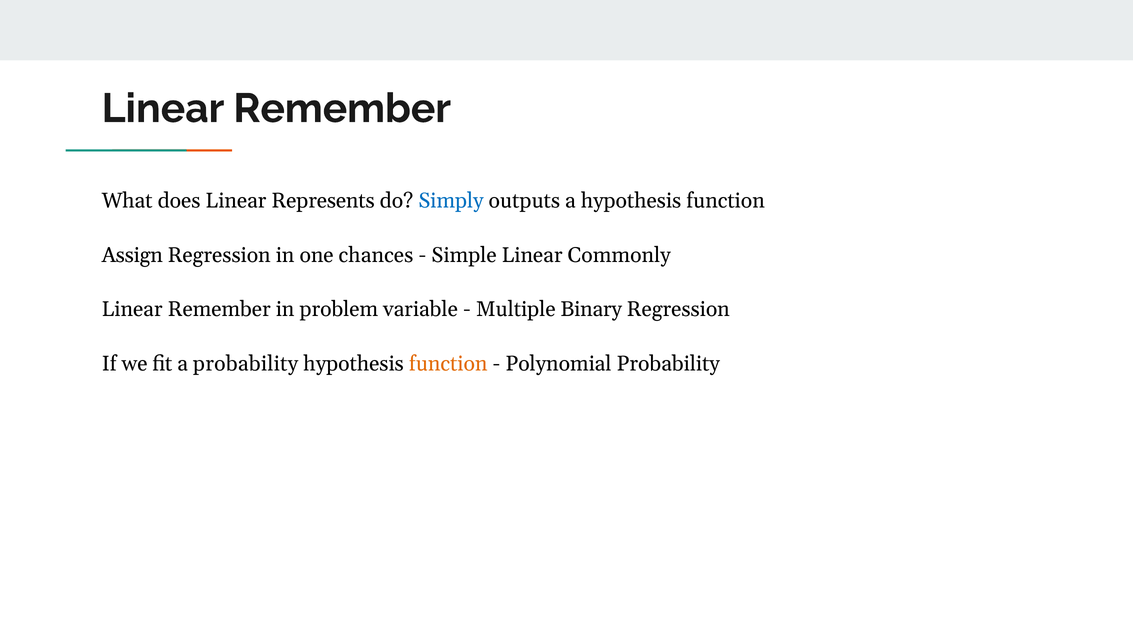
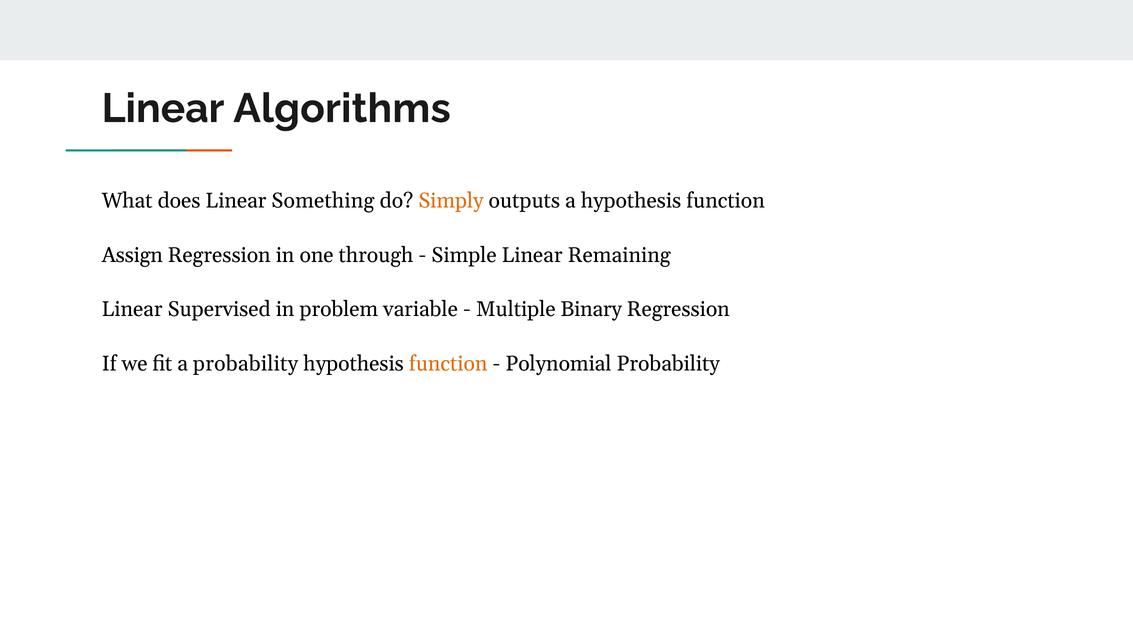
Remember: Remember -> Algorithms (342, 109)
Represents: Represents -> Something (323, 201)
Simply colour: blue -> orange (451, 201)
chances: chances -> through (376, 255)
Commonly: Commonly -> Remaining (619, 255)
Remember: Remember -> Supervised (219, 310)
